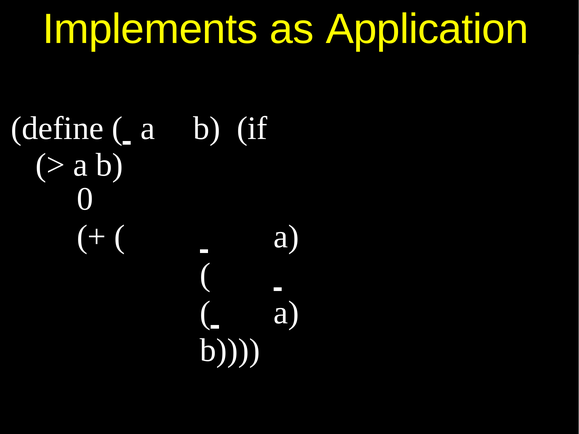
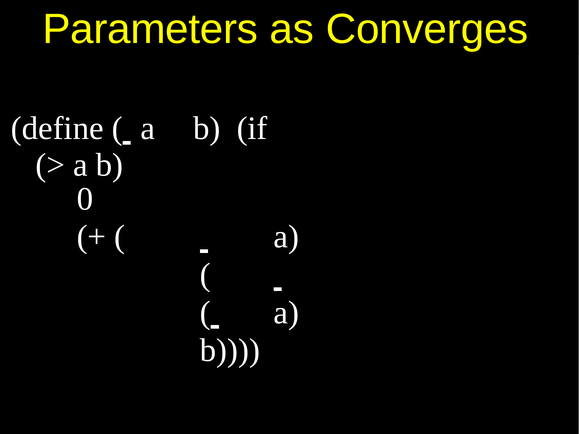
Implements: Implements -> Parameters (150, 29)
Application: Application -> Converges (427, 29)
